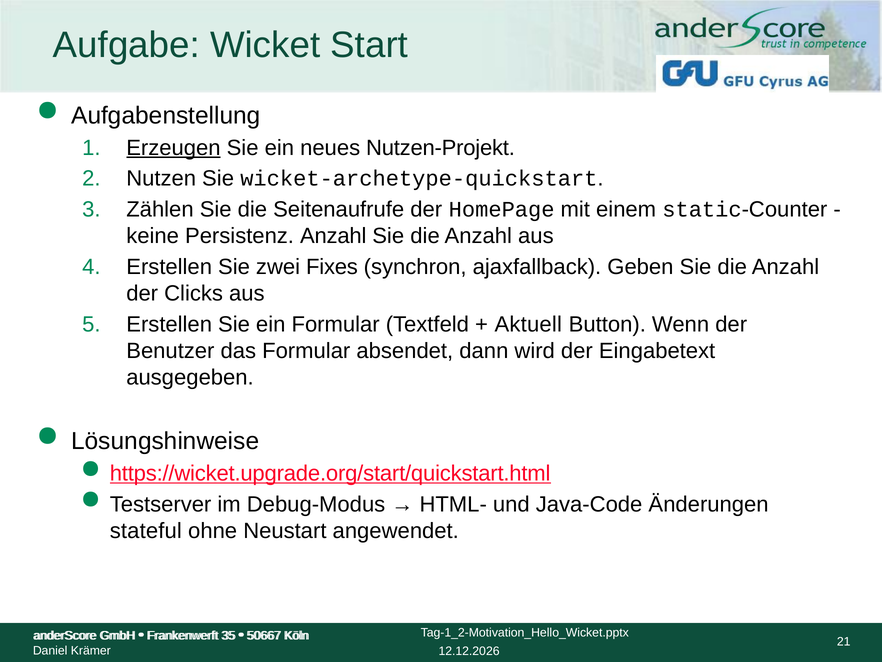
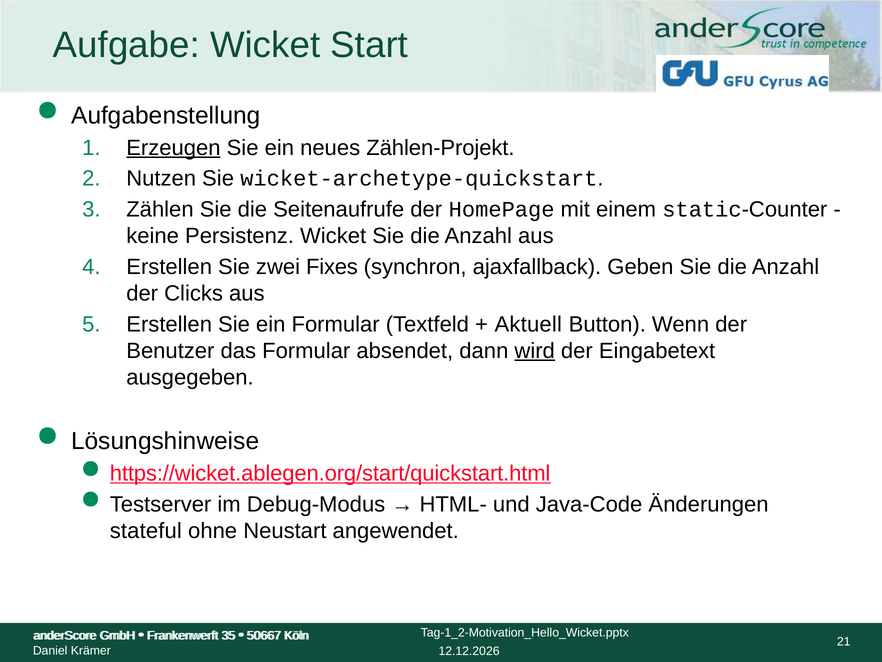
Nutzen-Projekt: Nutzen-Projekt -> Zählen-Projekt (440, 148)
Persistenz Anzahl: Anzahl -> Wicket (333, 236)
wird underline: none -> present (535, 351)
https://wicket.upgrade.org/start/quickstart.html: https://wicket.upgrade.org/start/quickstart.html -> https://wicket.ablegen.org/start/quickstart.html (330, 473)
